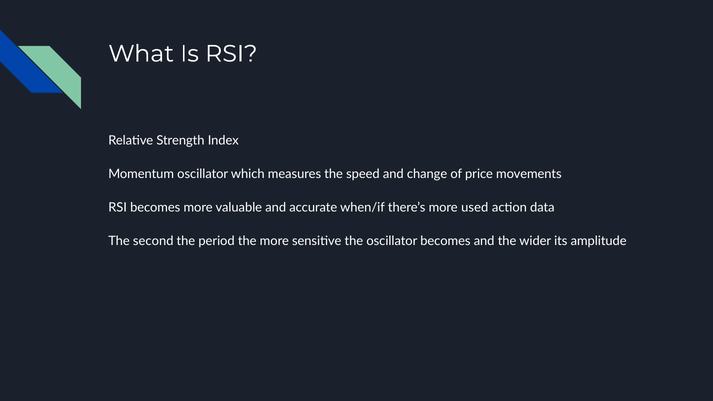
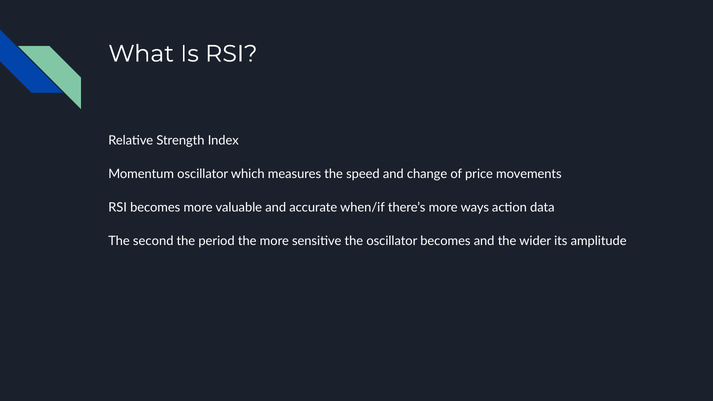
used: used -> ways (475, 207)
